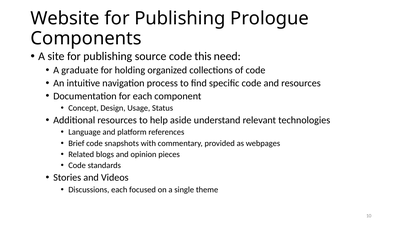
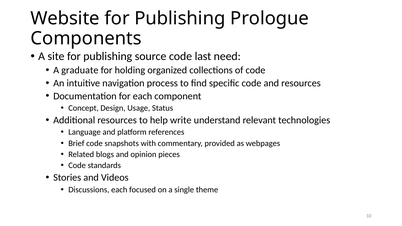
this: this -> last (203, 56)
aside: aside -> write (181, 120)
